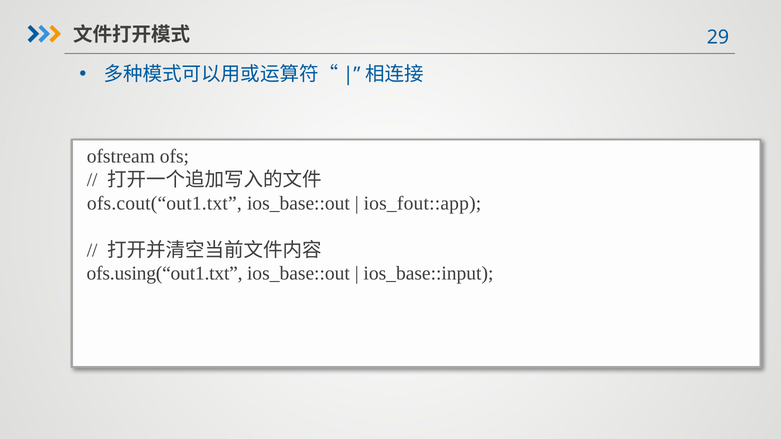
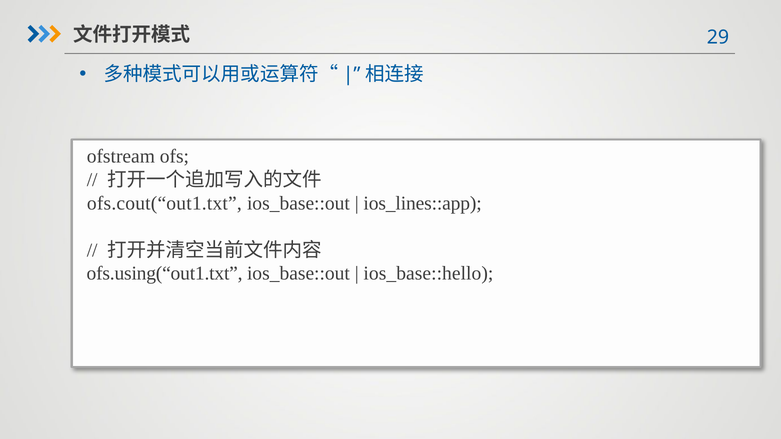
ios_fout::app: ios_fout::app -> ios_lines::app (423, 203)
ios_base::input: ios_base::input -> ios_base::hello (428, 274)
